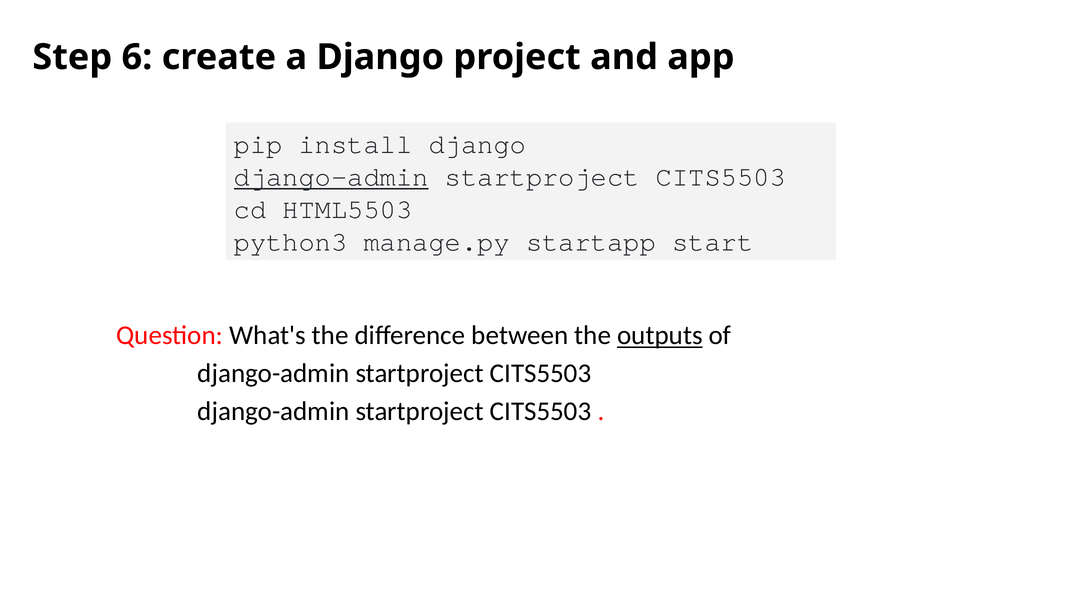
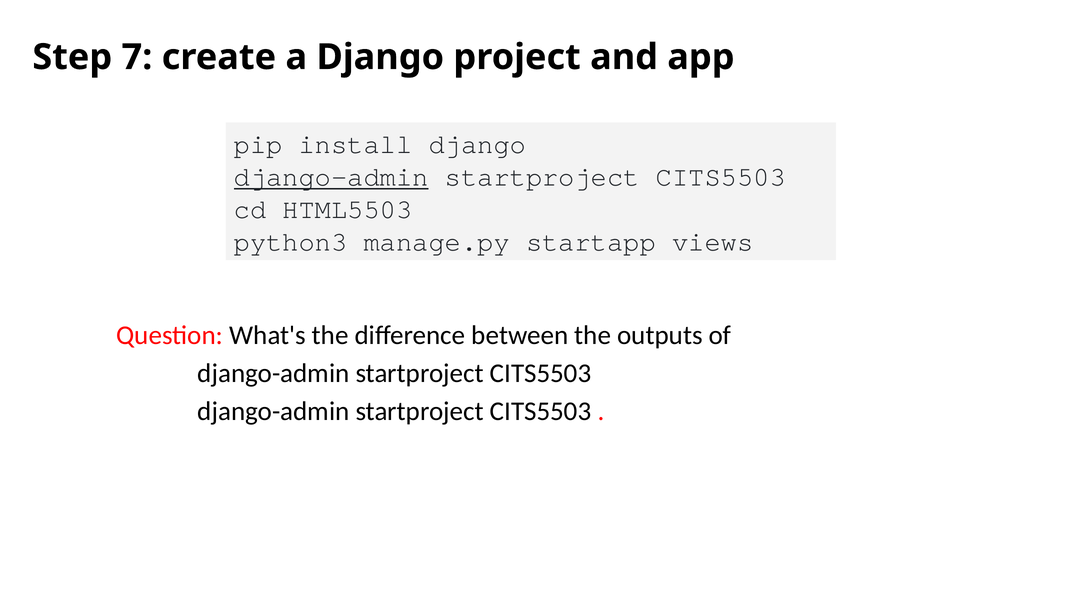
6: 6 -> 7 (137, 57)
start: start -> views (713, 242)
outputs underline: present -> none (660, 336)
